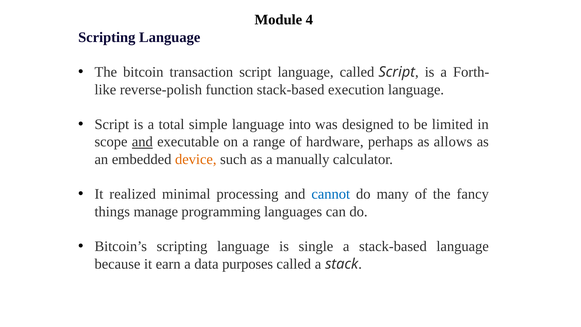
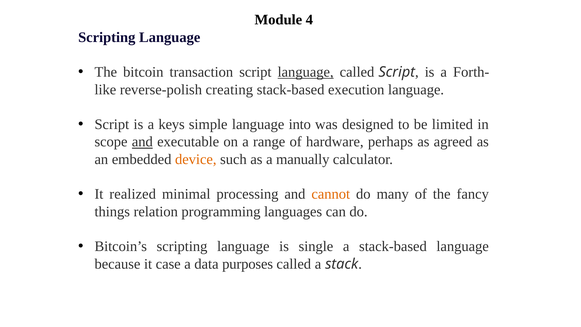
language underline: none -> present (306, 72)
function: function -> creating (229, 89)
total: total -> keys (172, 124)
allows: allows -> agreed (453, 142)
cannot colour: blue -> orange (331, 194)
manage: manage -> relation (156, 212)
earn: earn -> case (168, 264)
